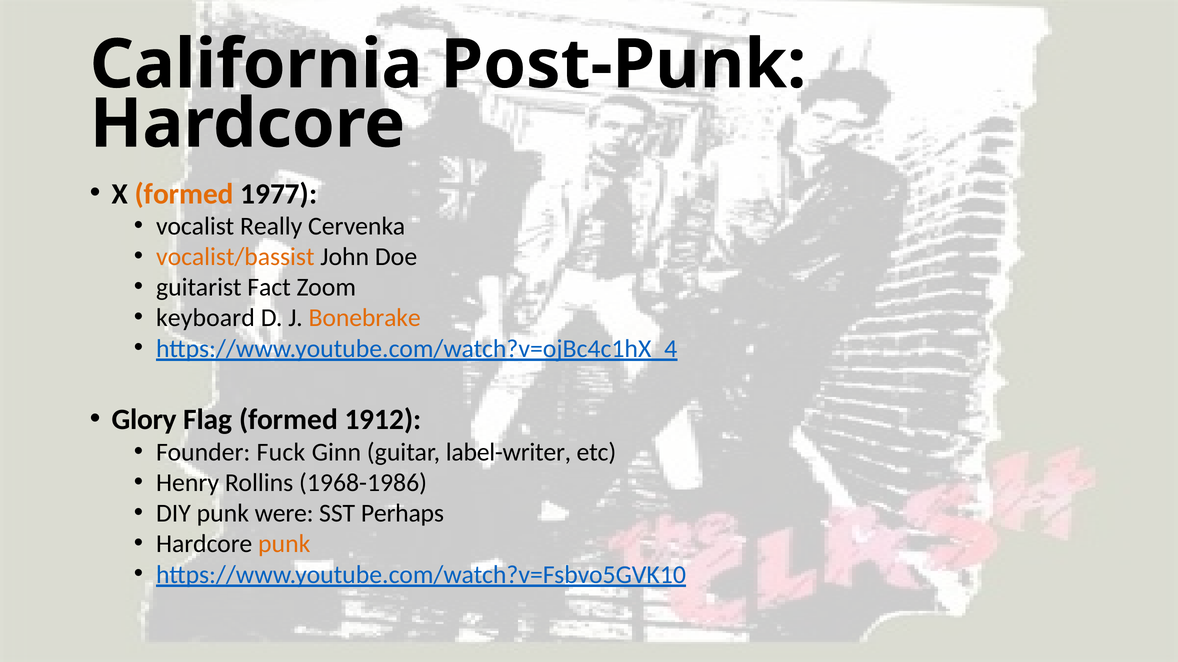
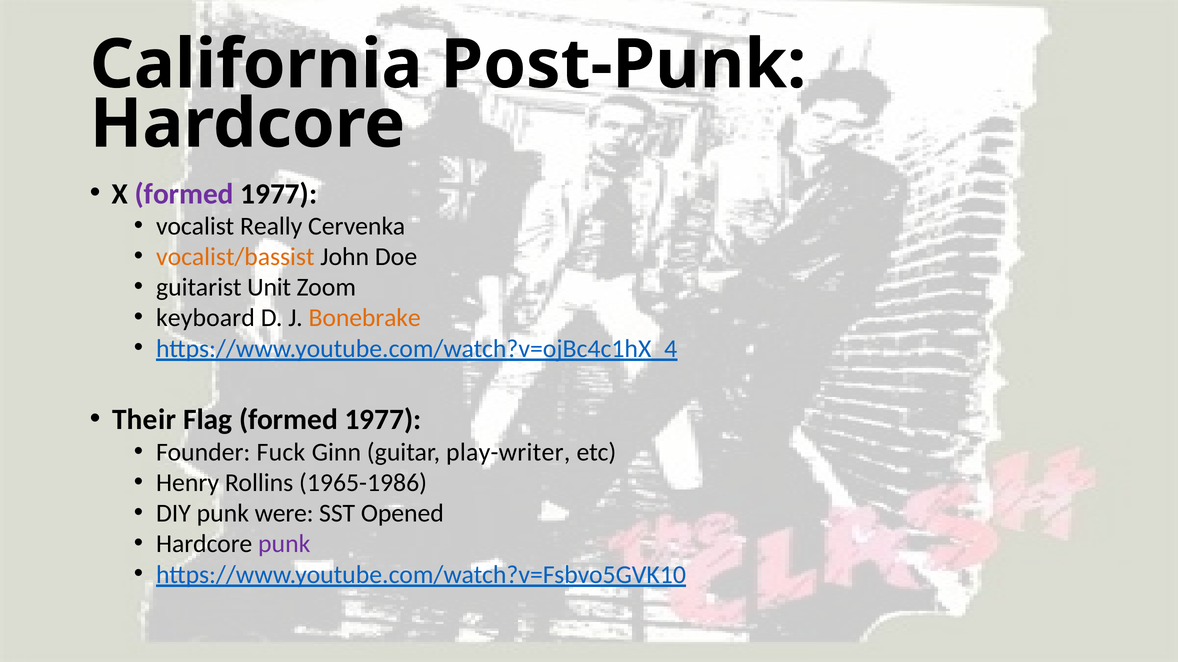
formed colour: orange -> purple (184, 194)
Fact: Fact -> Unit (269, 288)
Glory: Glory -> Their (144, 420)
Flag formed 1912: 1912 -> 1977 (383, 420)
label-writer: label-writer -> play-writer (508, 453)
1968-1986: 1968-1986 -> 1965-1986 (363, 483)
Perhaps: Perhaps -> Opened (402, 514)
punk colour: orange -> purple (284, 544)
